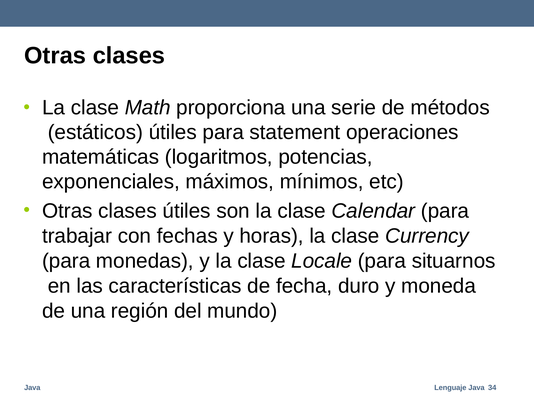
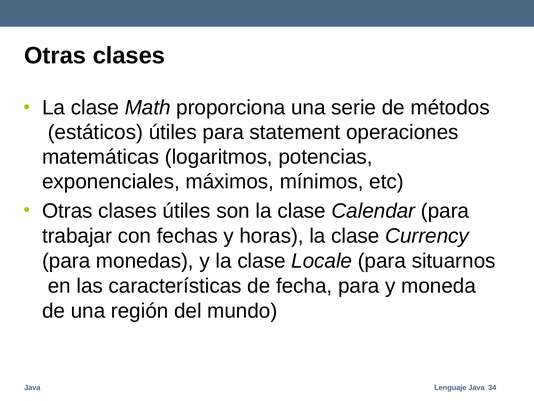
fecha duro: duro -> para (359, 286)
